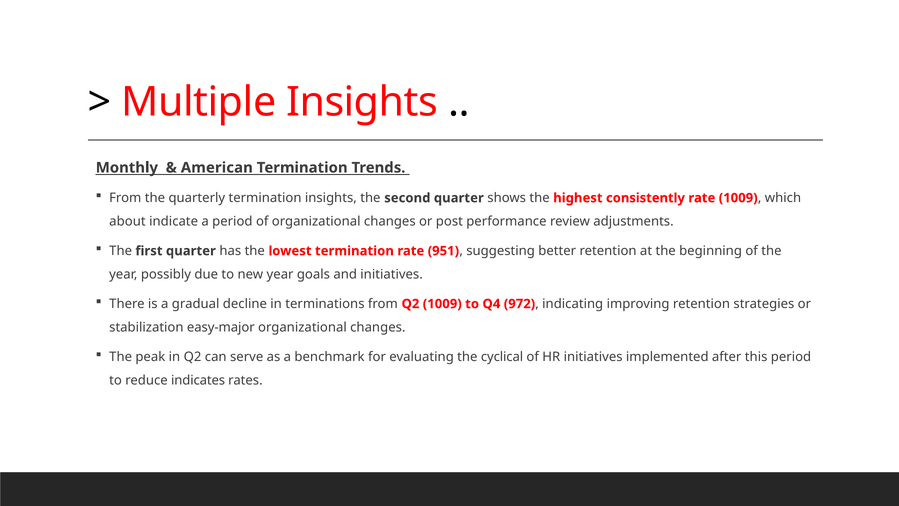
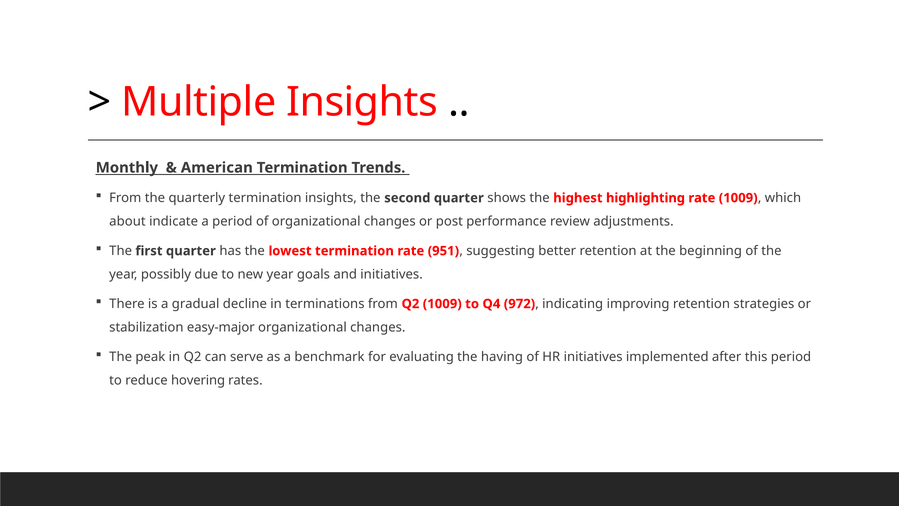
consistently: consistently -> highlighting (645, 198)
cyclical: cyclical -> having (502, 357)
indicates: indicates -> hovering (198, 380)
